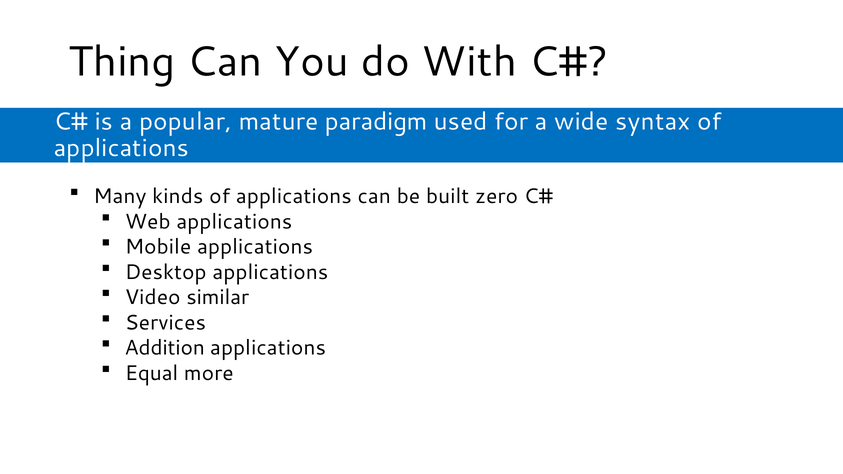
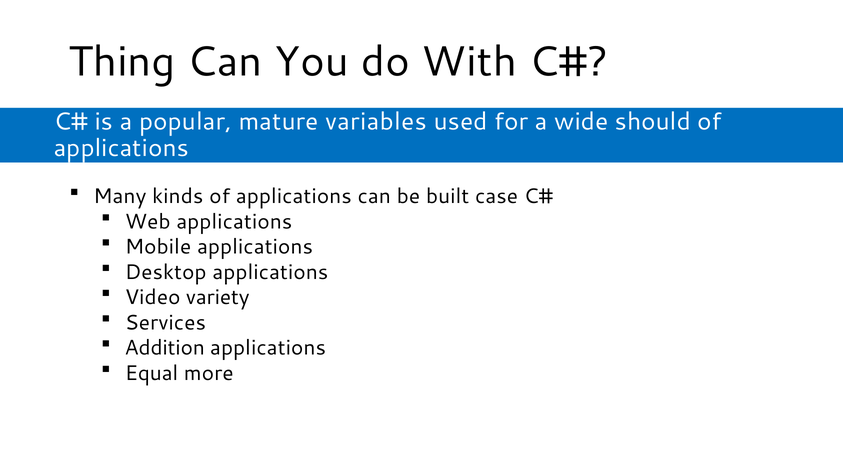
paradigm: paradigm -> variables (376, 122)
syntax: syntax -> should (653, 122)
zero: zero -> case (497, 196)
similar: similar -> variety (218, 298)
